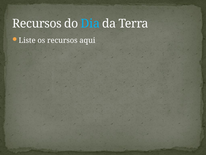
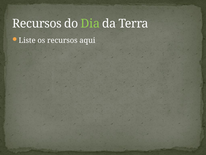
Dia colour: light blue -> light green (90, 24)
